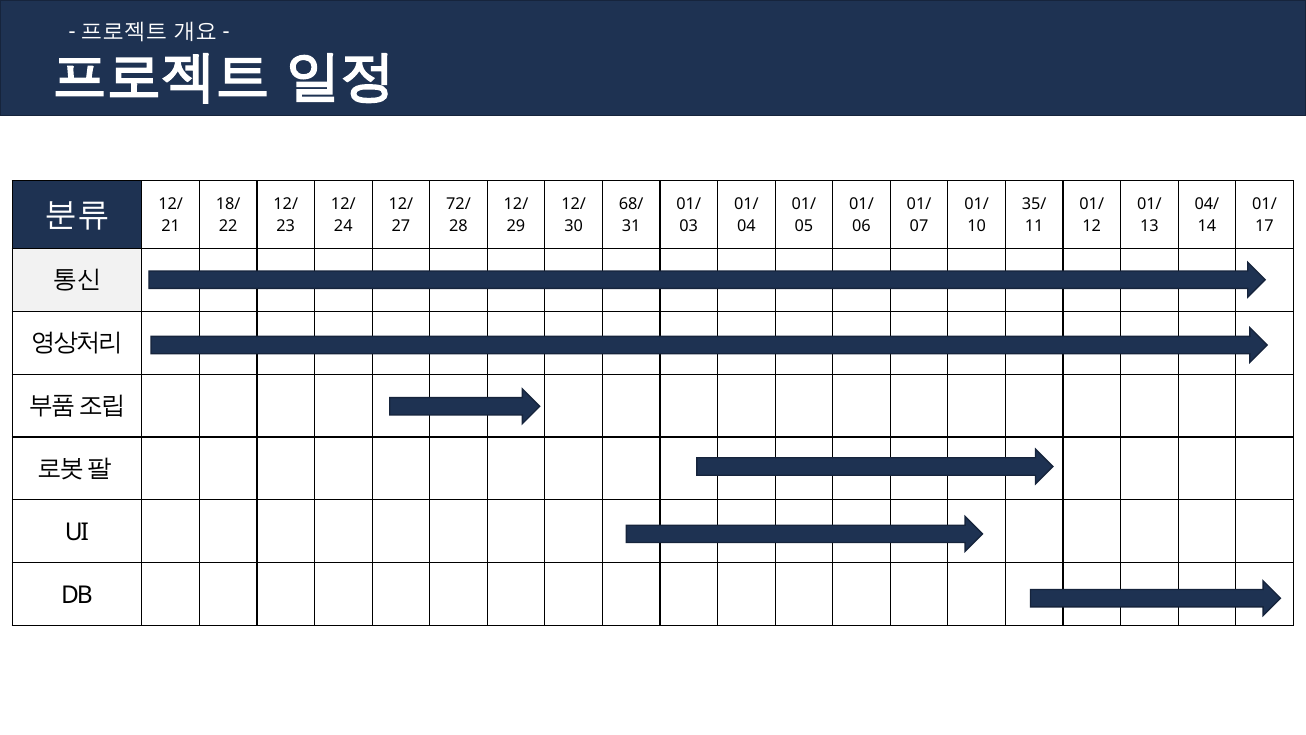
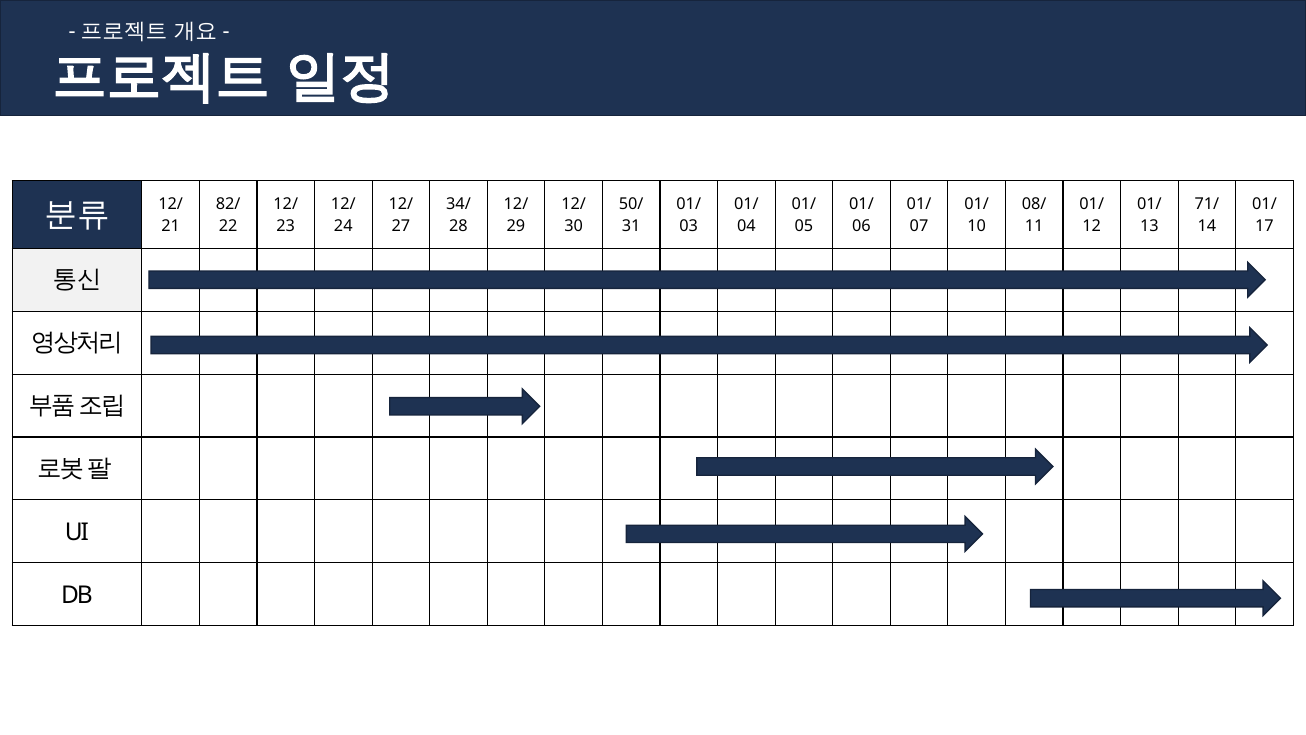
18/: 18/ -> 82/ (228, 204)
72/: 72/ -> 34/ (458, 204)
68/: 68/ -> 50/ (631, 204)
35/: 35/ -> 08/ (1034, 204)
04/: 04/ -> 71/ (1207, 204)
